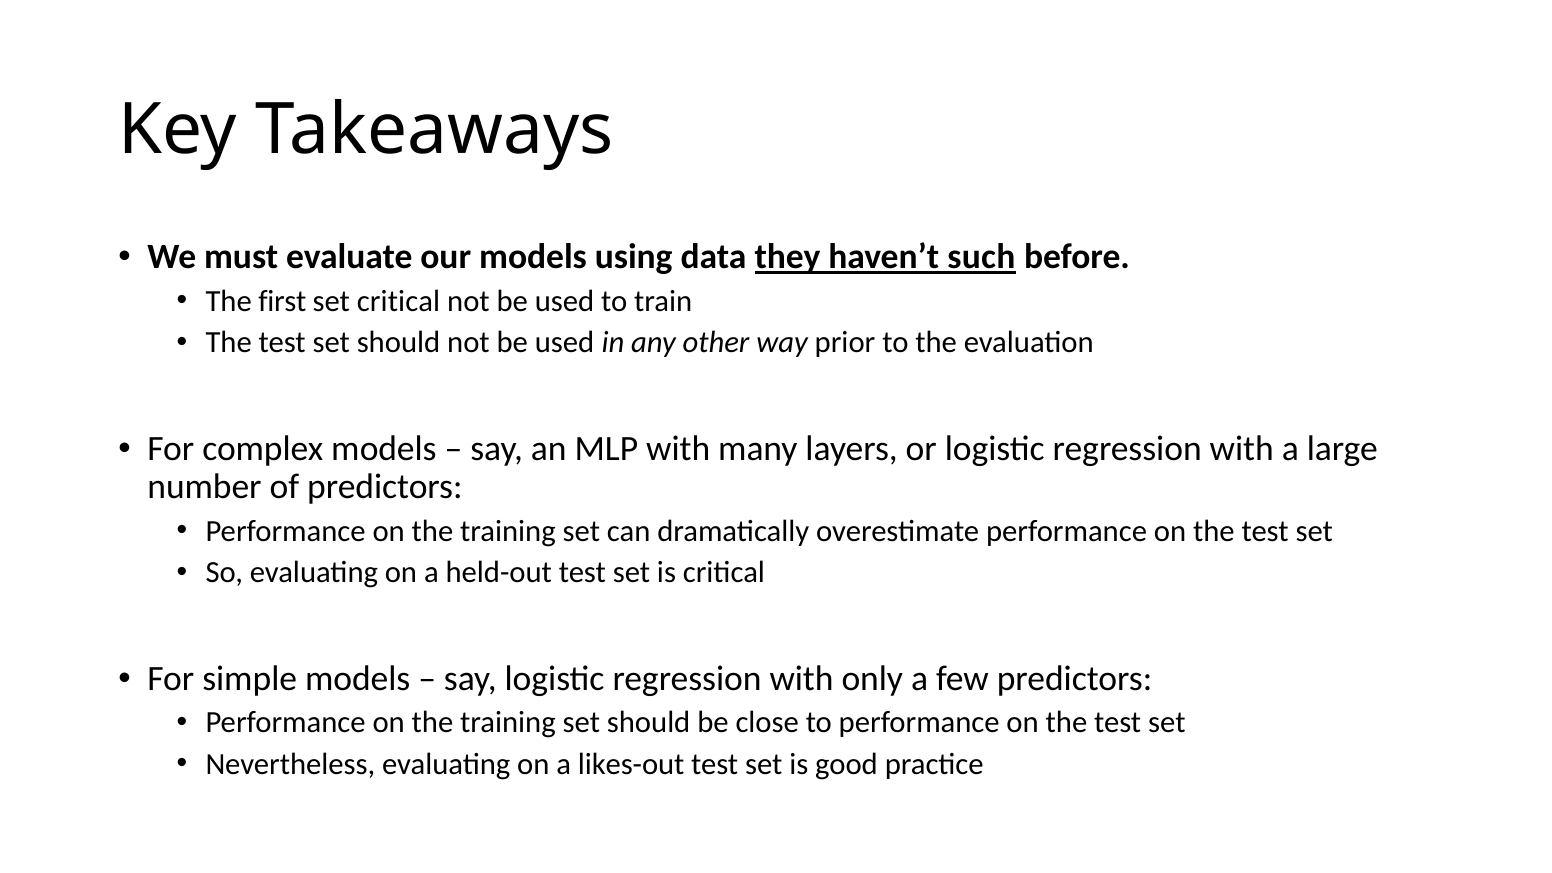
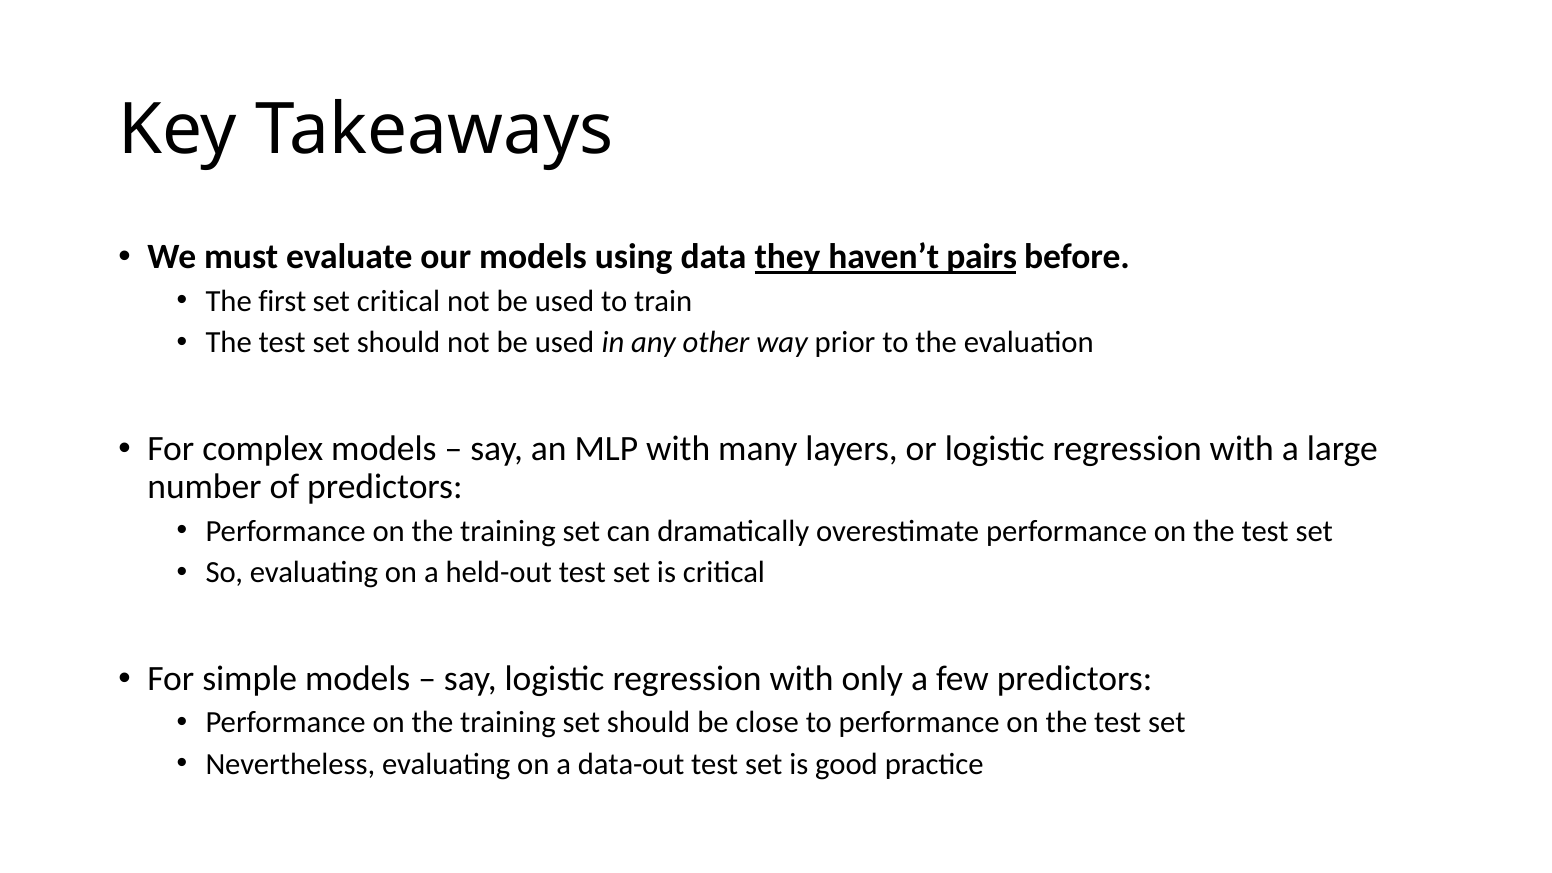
such: such -> pairs (982, 257)
likes-out: likes-out -> data-out (631, 764)
